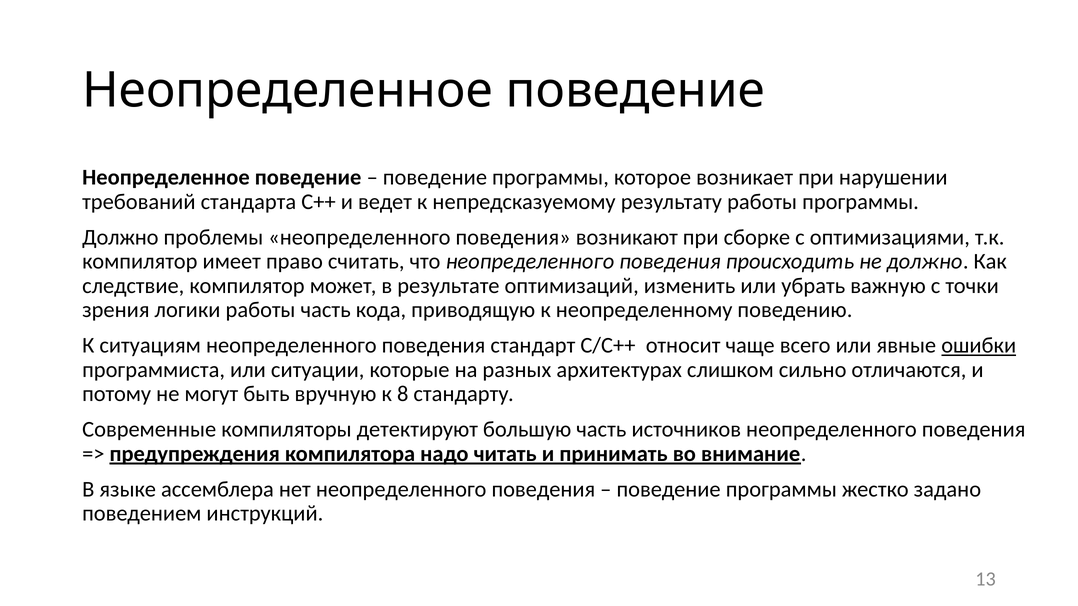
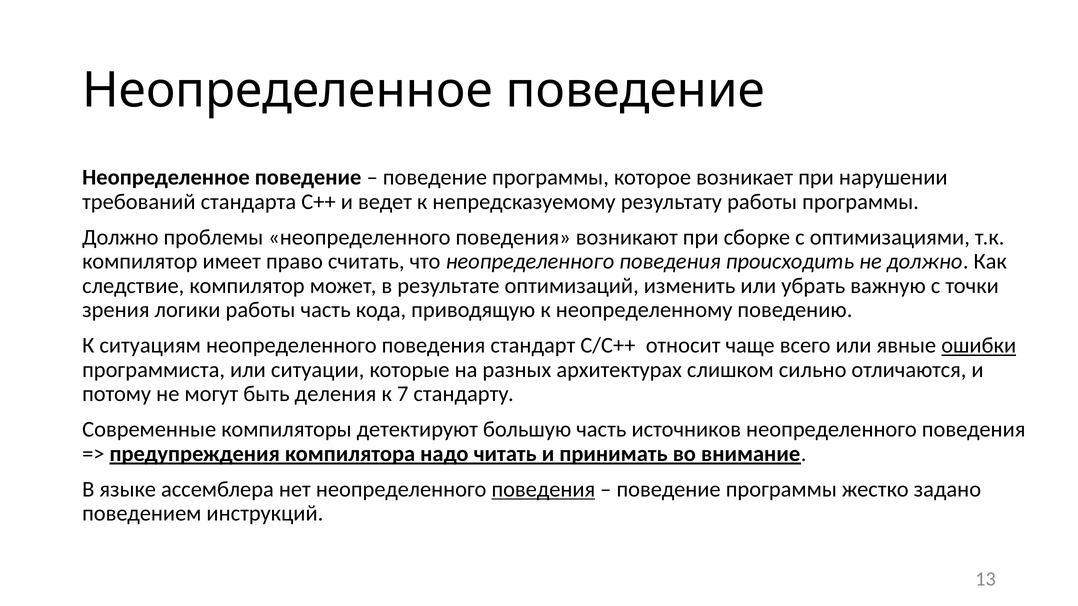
вручную: вручную -> деления (335, 394)
8: 8 -> 7 (403, 394)
поведения underline: none -> present (543, 490)
